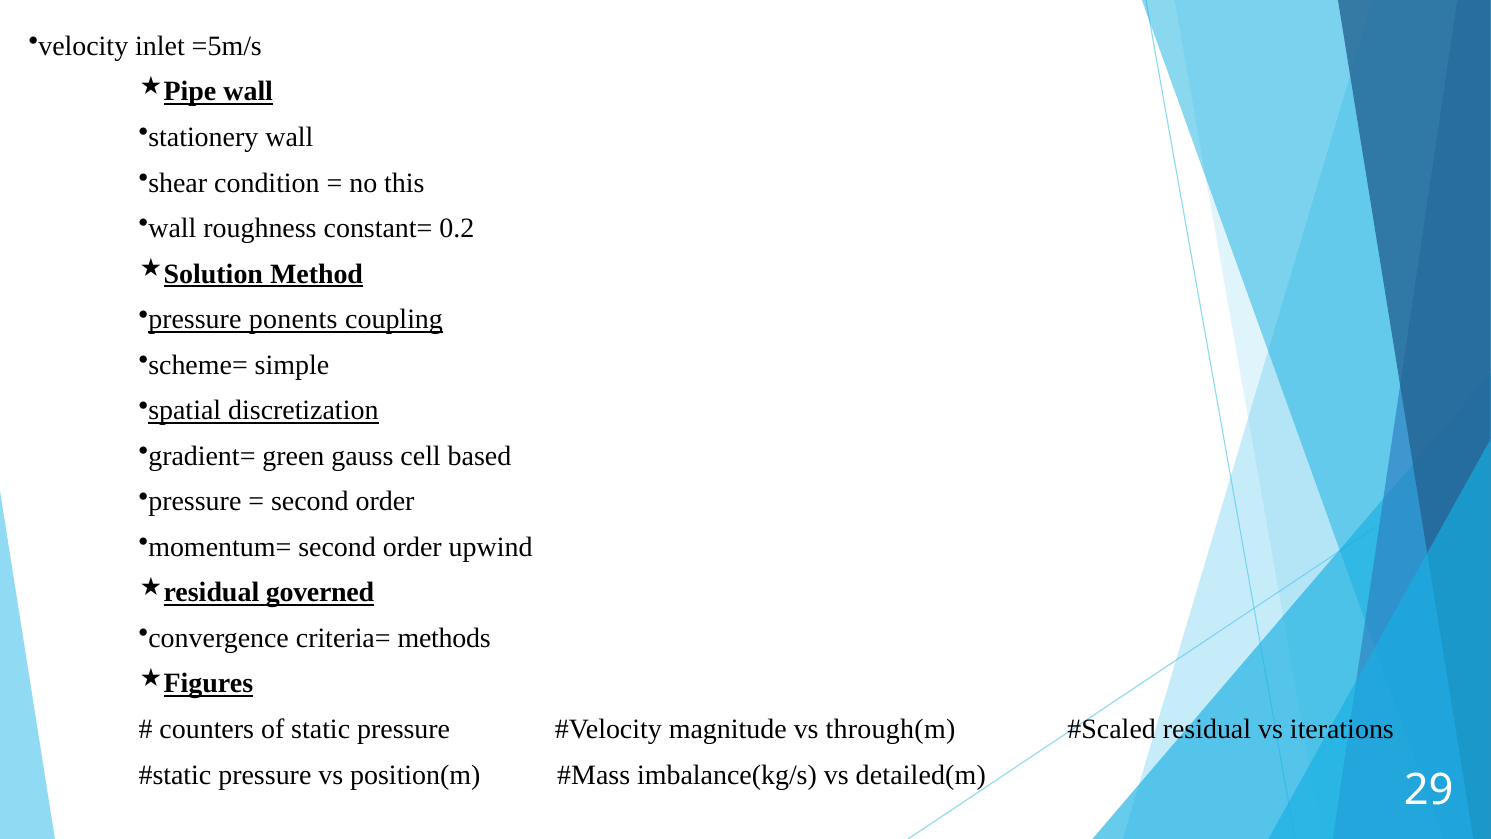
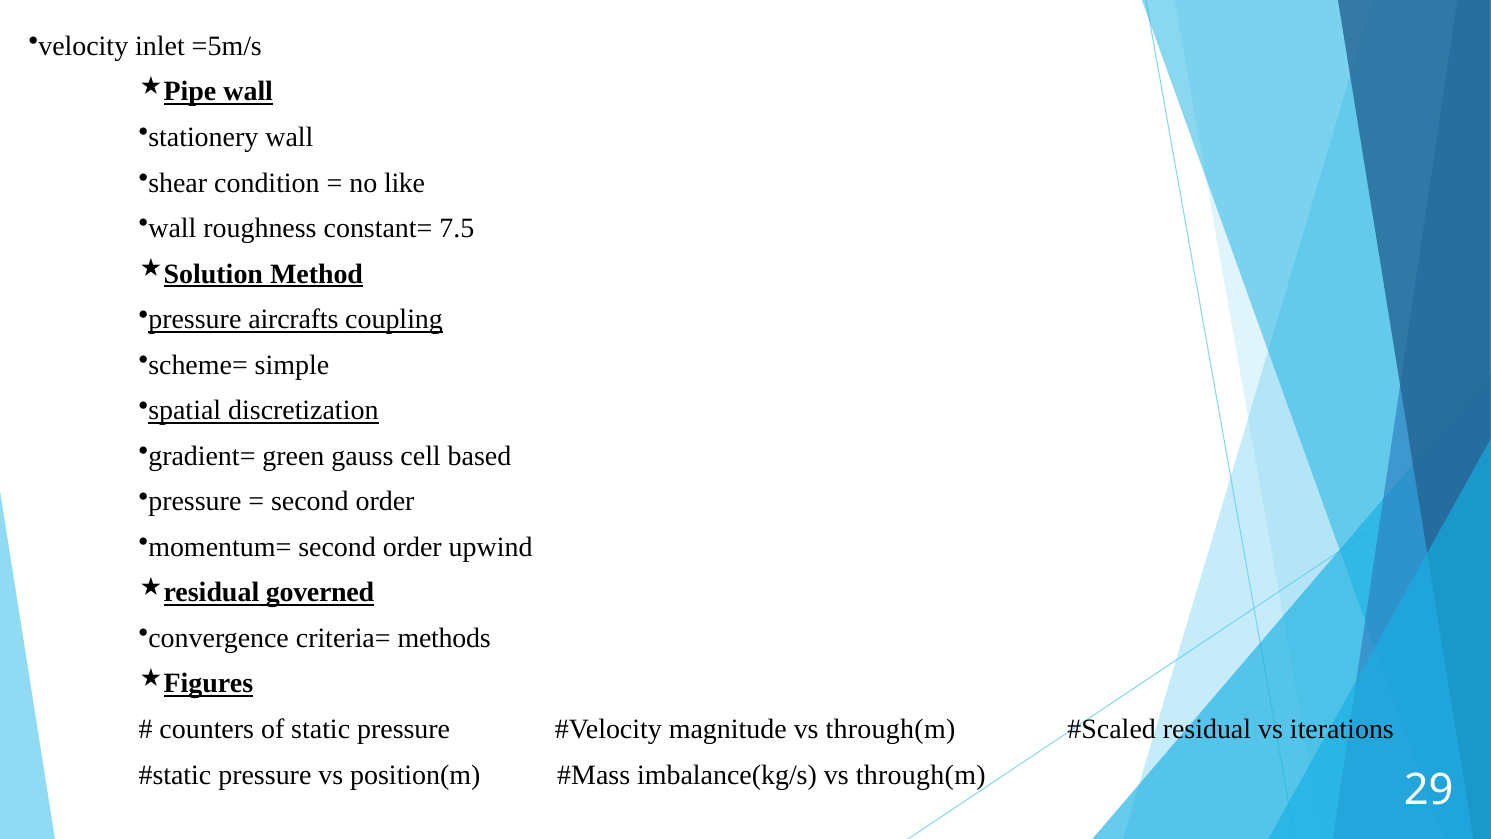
this: this -> like (405, 183)
0.2: 0.2 -> 7.5 (457, 228)
ponents: ponents -> aircrafts (293, 319)
imbalance(kg/s vs detailed(m: detailed(m -> through(m (921, 775)
